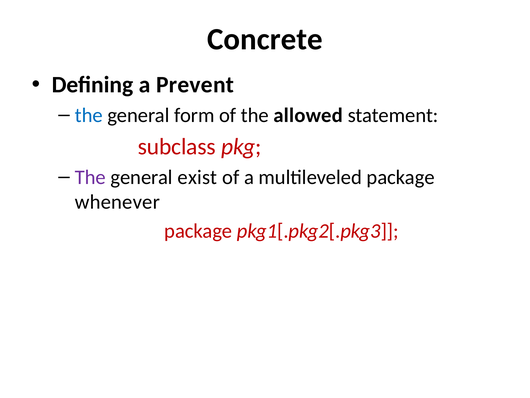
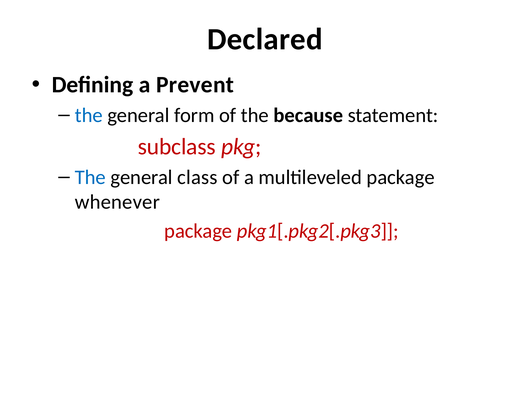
Concrete: Concrete -> Declared (265, 39)
allowed: allowed -> because (308, 115)
The colour: purple -> blue (90, 177)
exist: exist -> class (197, 177)
